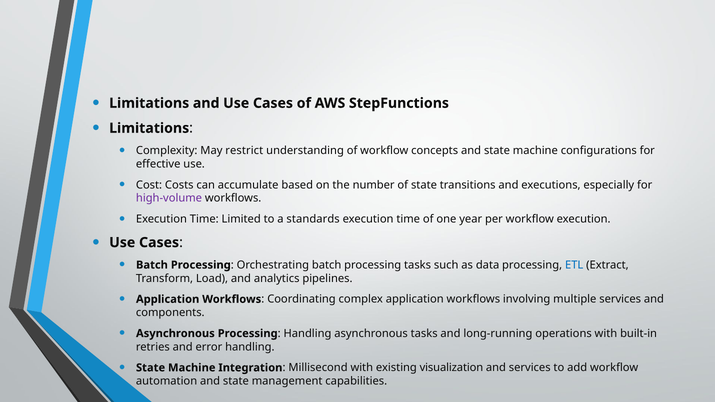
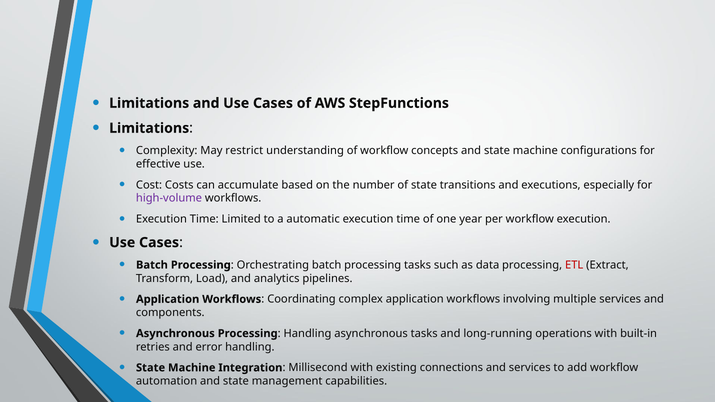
standards: standards -> automatic (313, 219)
ETL colour: blue -> red (574, 265)
visualization: visualization -> connections (451, 368)
